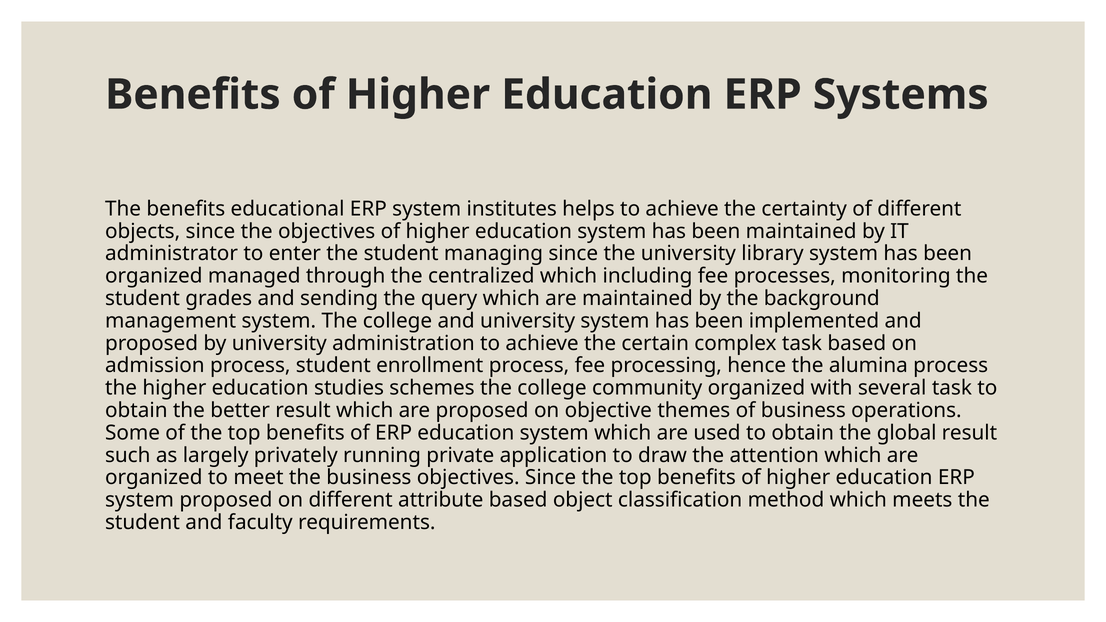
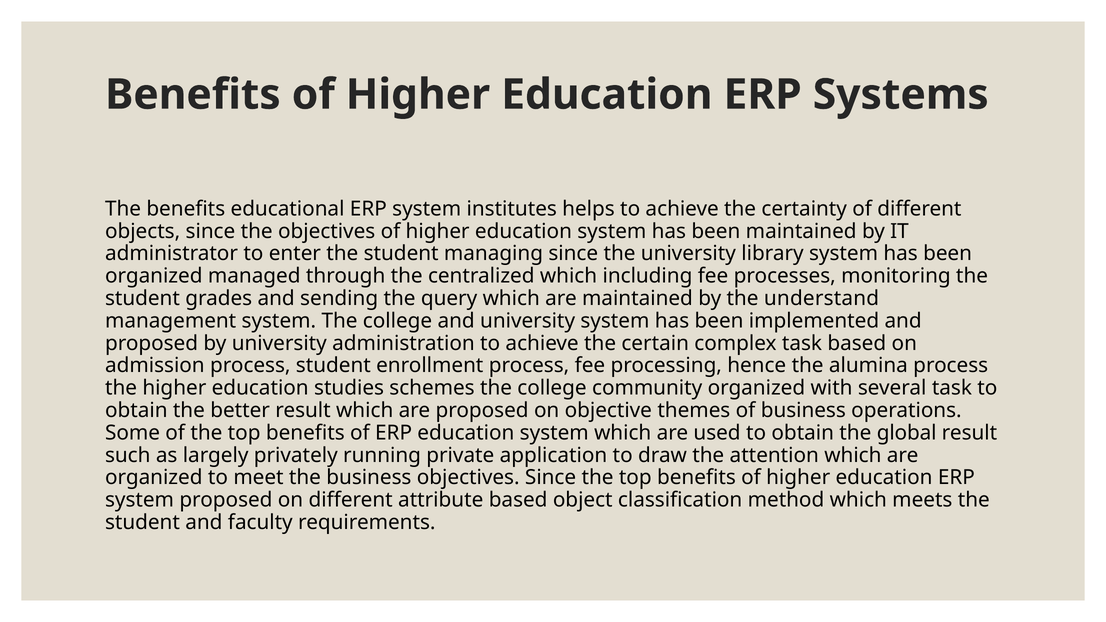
background: background -> understand (822, 298)
